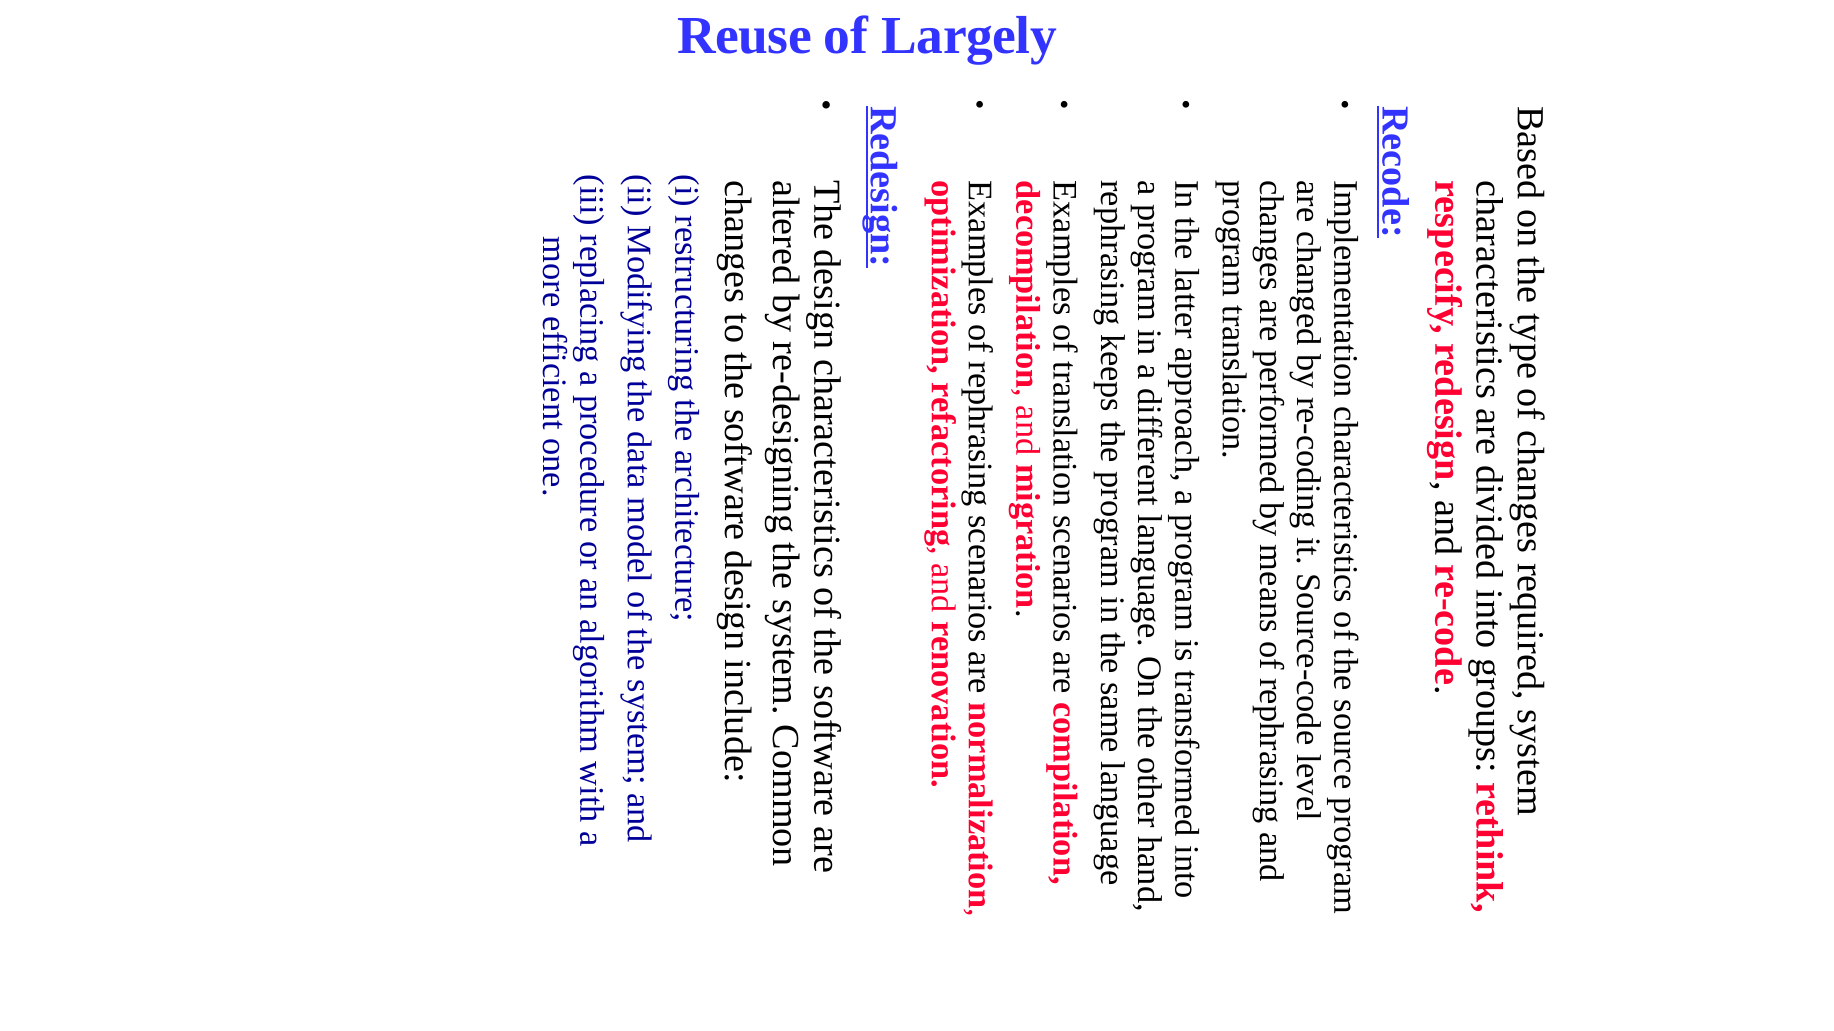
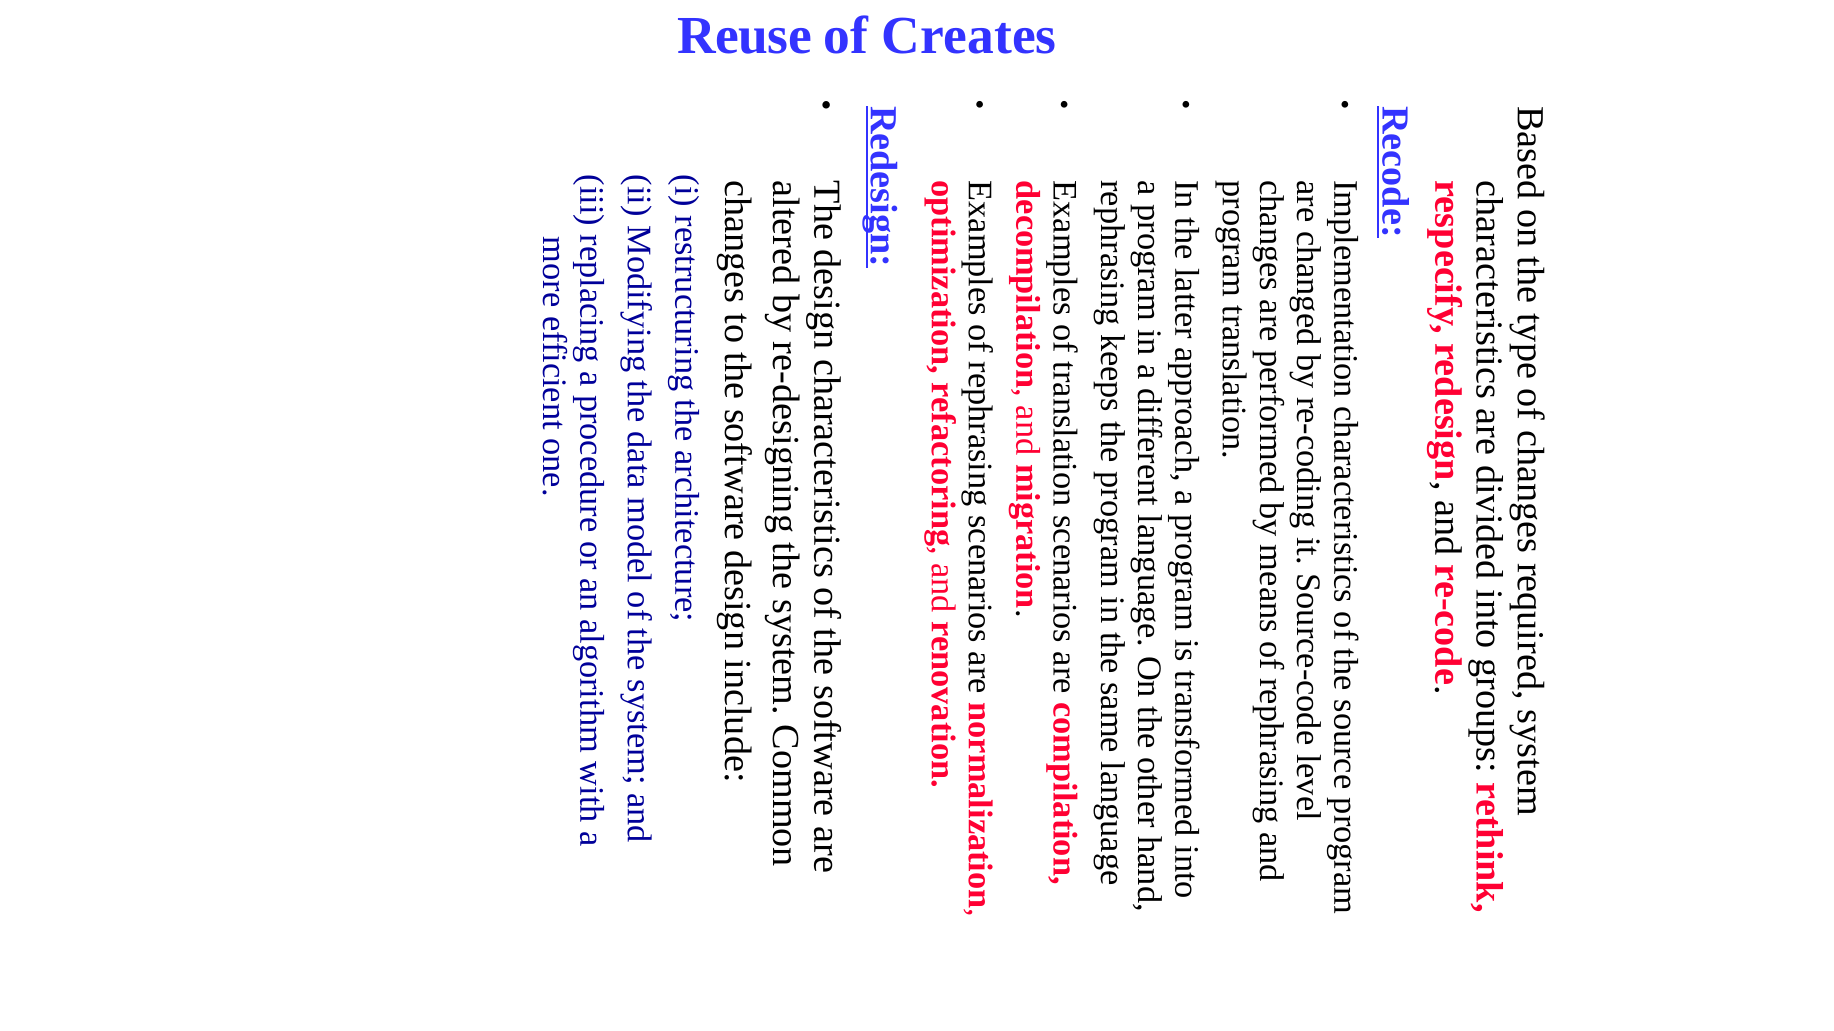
Largely: Largely -> Creates (969, 36)
